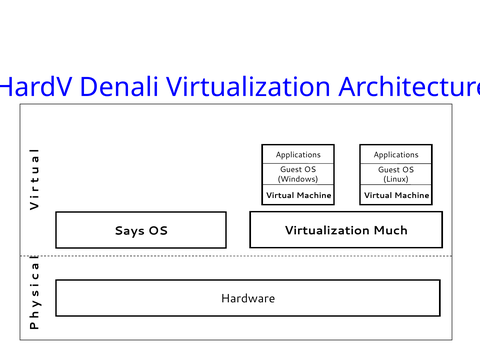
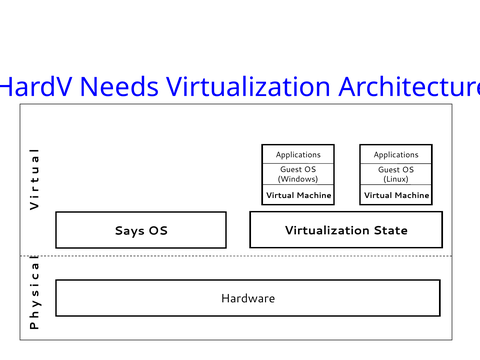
Denali: Denali -> Needs (119, 87)
Much: Much -> State (391, 230)
